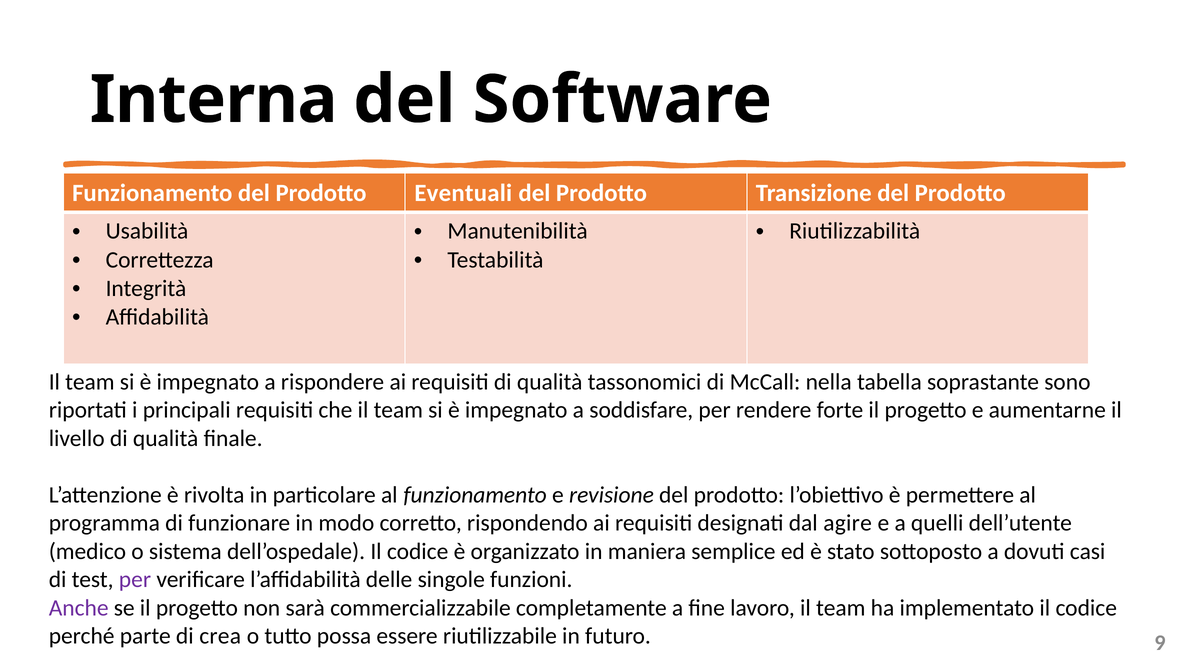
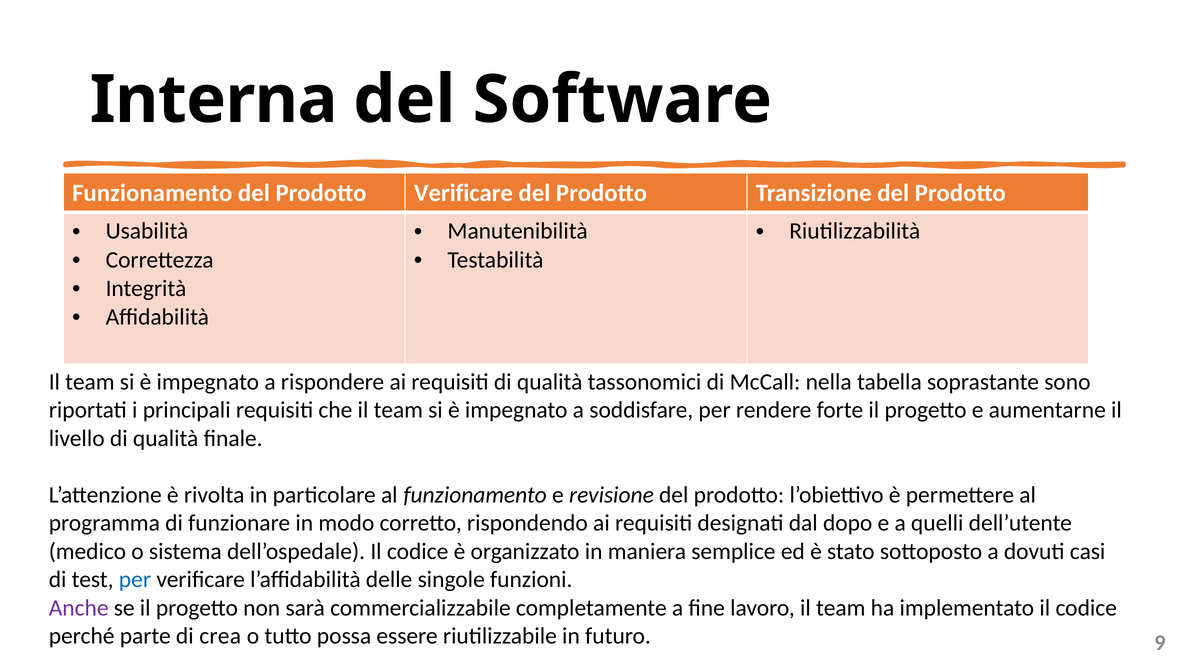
Prodotto Eventuali: Eventuali -> Verificare (463, 193)
agire: agire -> dopo (848, 523)
per colour: purple -> blue (135, 579)
